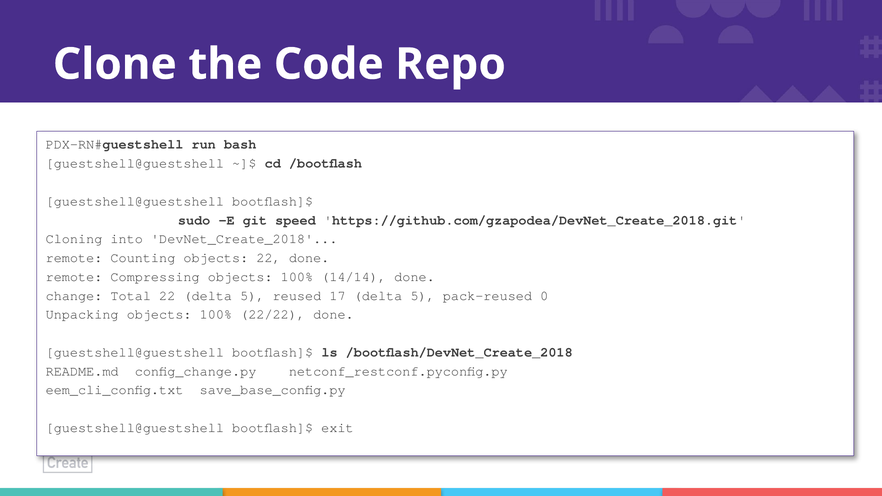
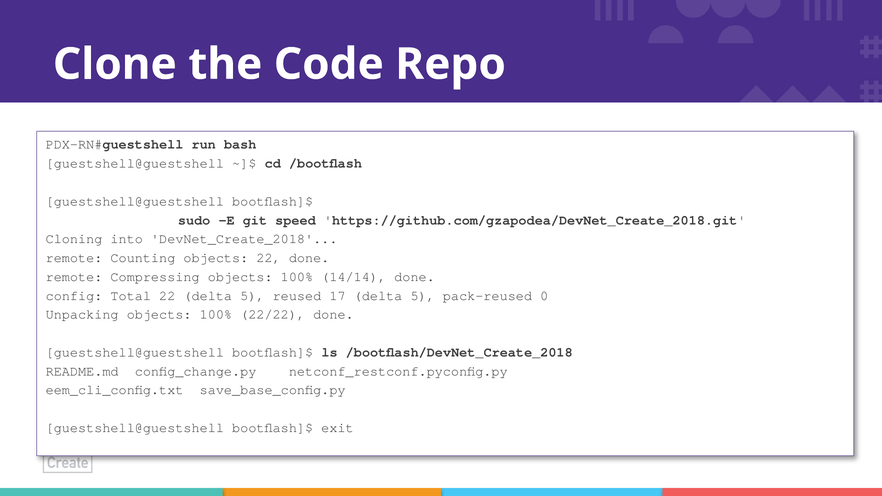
change: change -> config (74, 296)
